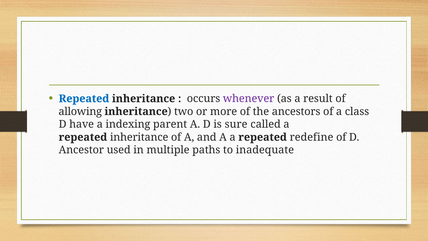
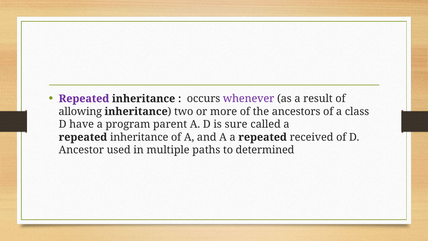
Repeated colour: blue -> purple (84, 99)
indexing: indexing -> program (128, 124)
redefine: redefine -> received (312, 137)
inadequate: inadequate -> determined (265, 150)
